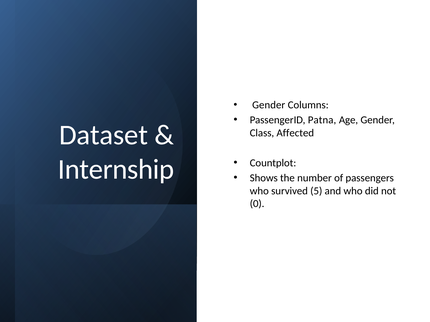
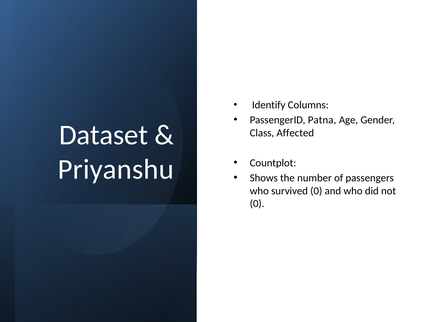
Gender: Gender -> Identify (269, 105)
Internship: Internship -> Priyanshu (116, 170)
survived 5: 5 -> 0 (316, 191)
